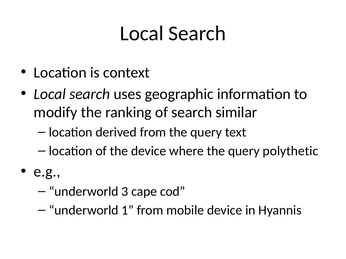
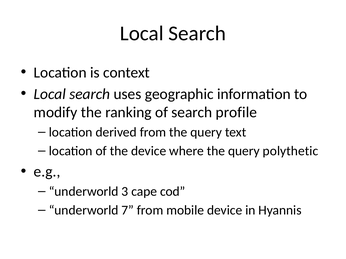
similar: similar -> profile (236, 113)
1: 1 -> 7 (128, 211)
